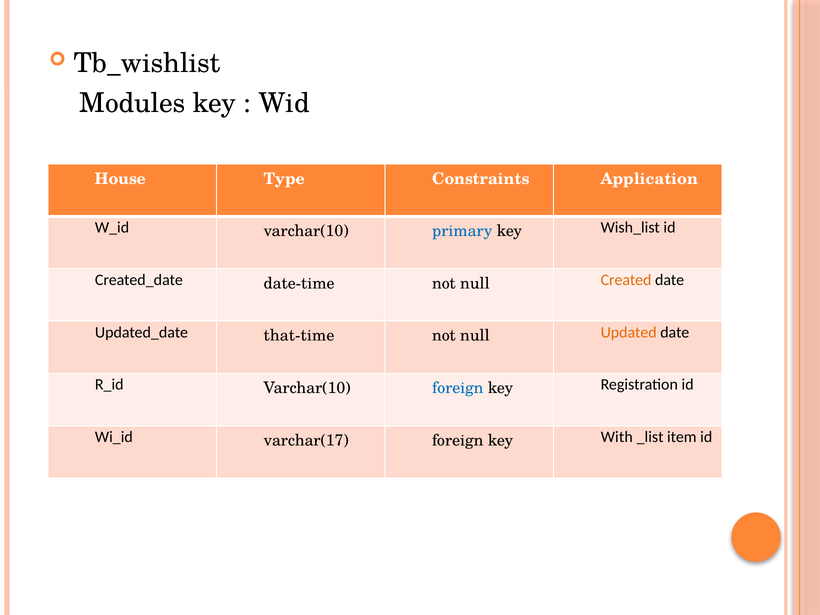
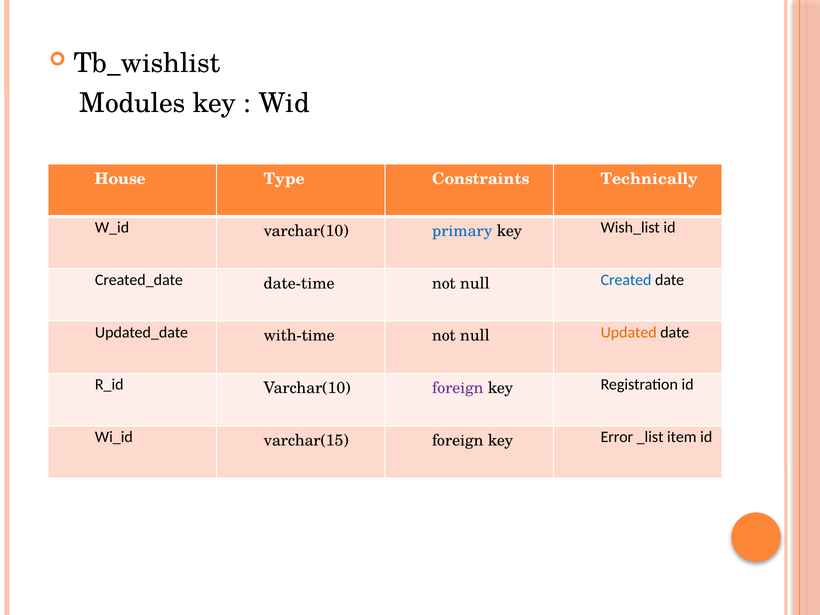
Application: Application -> Technically (649, 179)
Created colour: orange -> blue (626, 280)
that-time: that-time -> with-time (299, 336)
foreign colour: blue -> purple (458, 388)
varchar(17: varchar(17 -> varchar(15 (306, 440)
With: With -> Error (617, 437)
